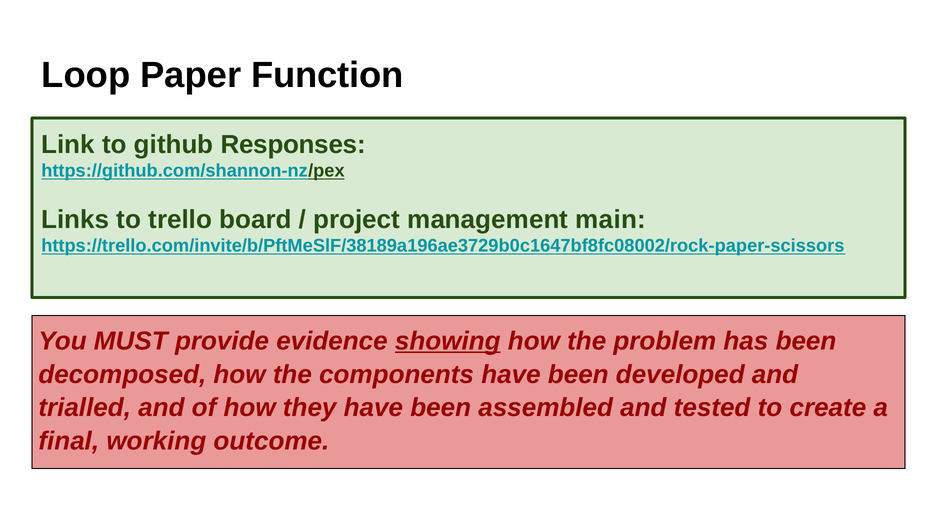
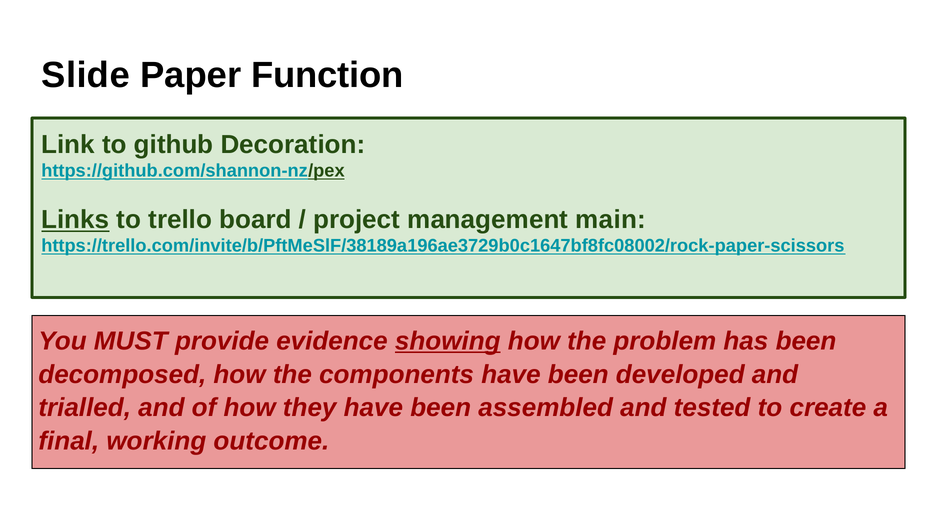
Loop: Loop -> Slide (86, 75)
Responses: Responses -> Decoration (293, 145)
Links underline: none -> present (75, 220)
